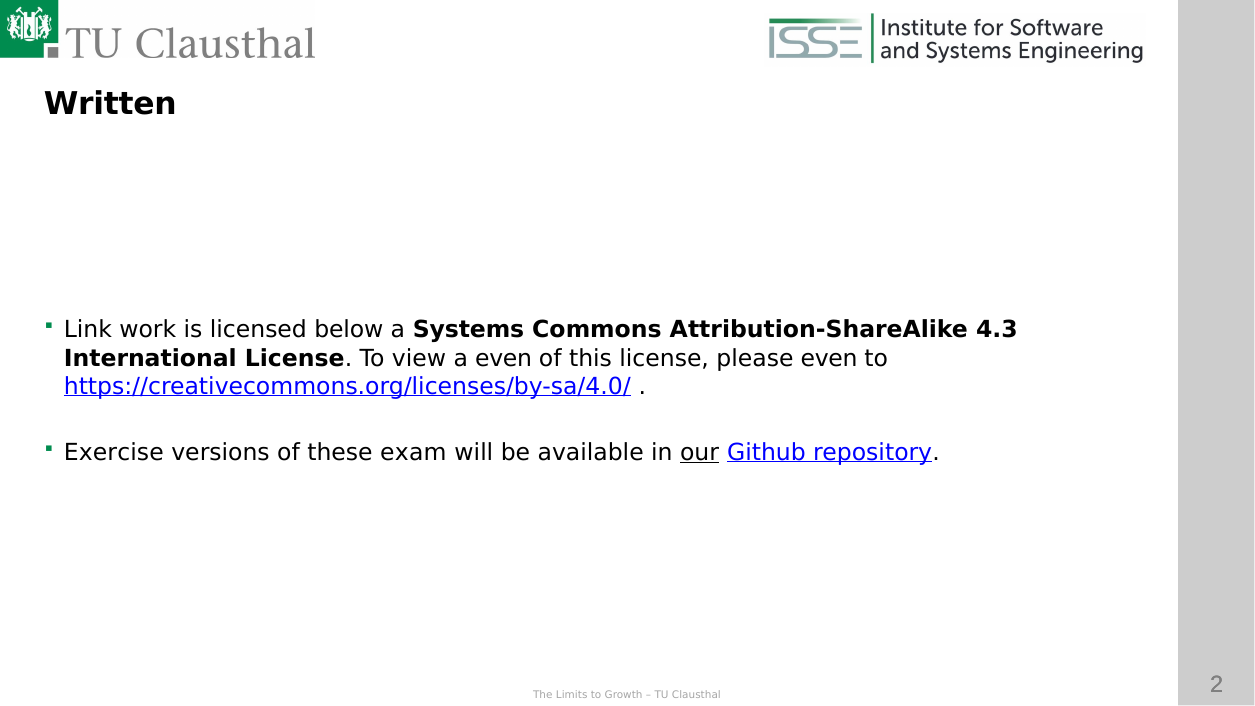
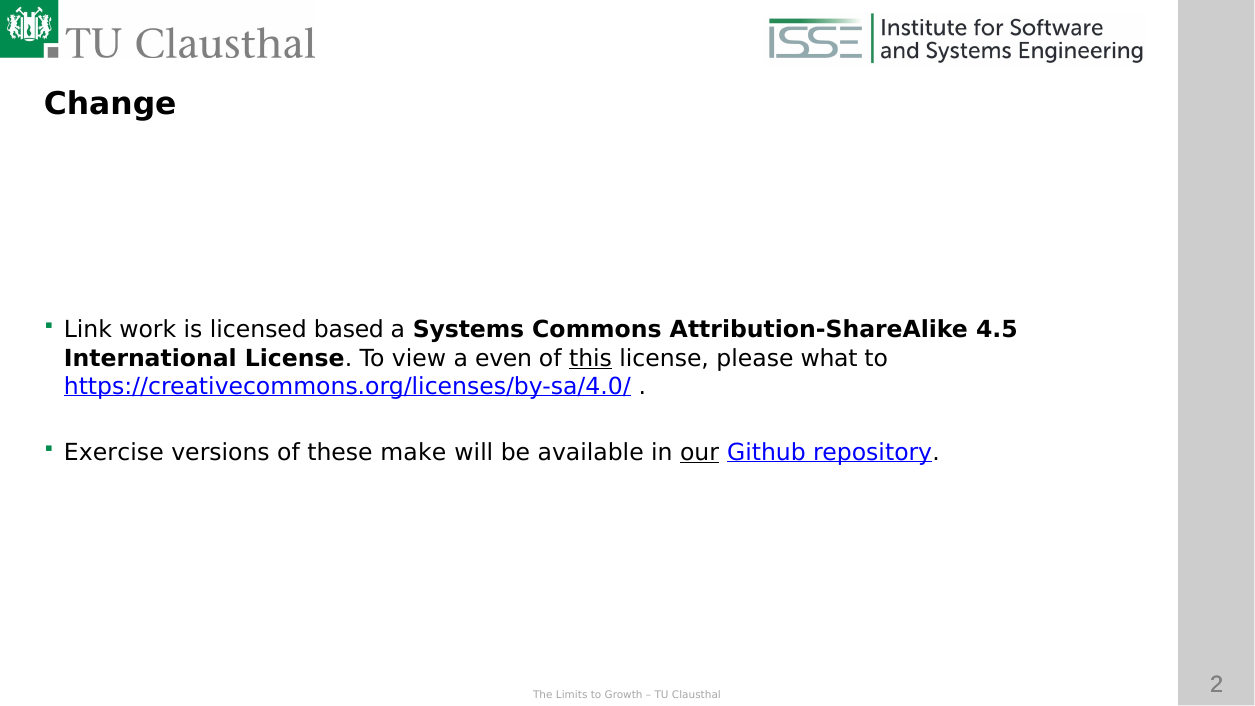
Written: Written -> Change (110, 104)
below: below -> based (349, 330)
4.3: 4.3 -> 4.5 (997, 330)
this underline: none -> present (590, 358)
please even: even -> what (829, 358)
exam: exam -> make (413, 452)
